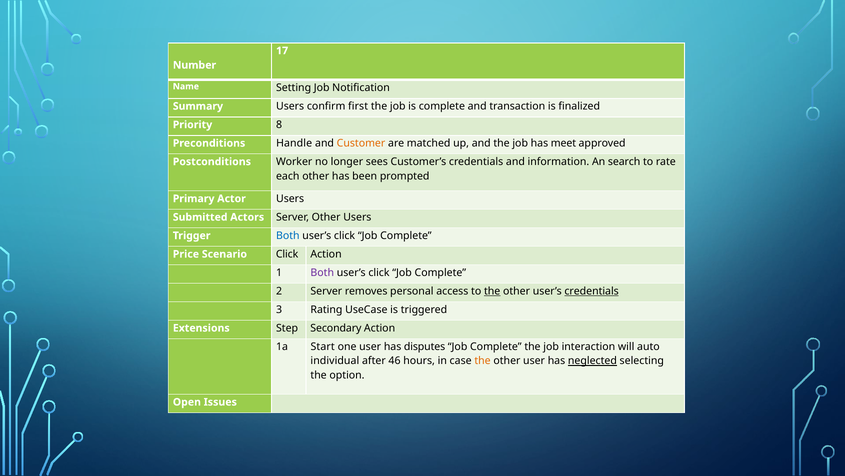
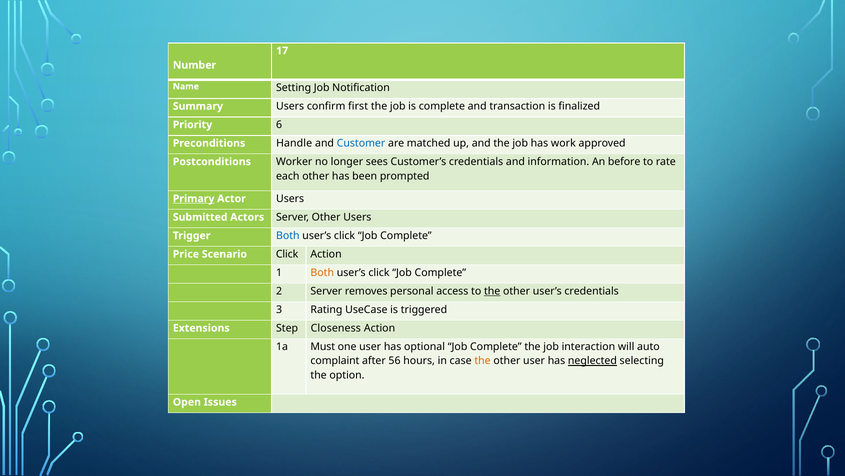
8: 8 -> 6 (279, 125)
Customer colour: orange -> blue (361, 143)
meet: meet -> work (563, 143)
search: search -> before (624, 161)
Primary underline: none -> present (194, 198)
Both colour: purple -> orange (322, 272)
credentials underline: present -> none (592, 291)
Secondary: Secondary -> Closeness (336, 328)
Start: Start -> Must (323, 346)
disputes: disputes -> optional (425, 346)
individual: individual -> complaint (335, 360)
46: 46 -> 56 (394, 360)
